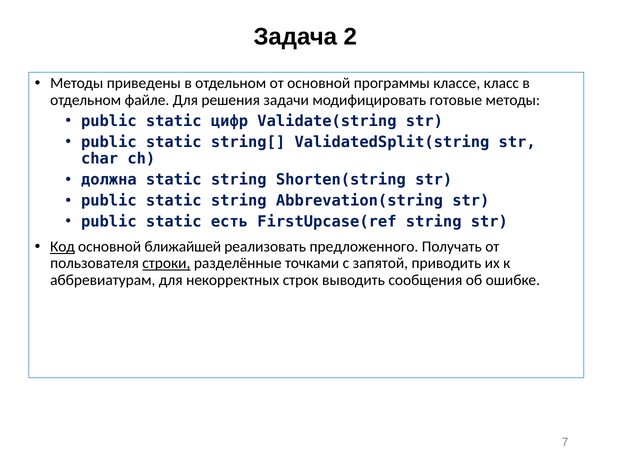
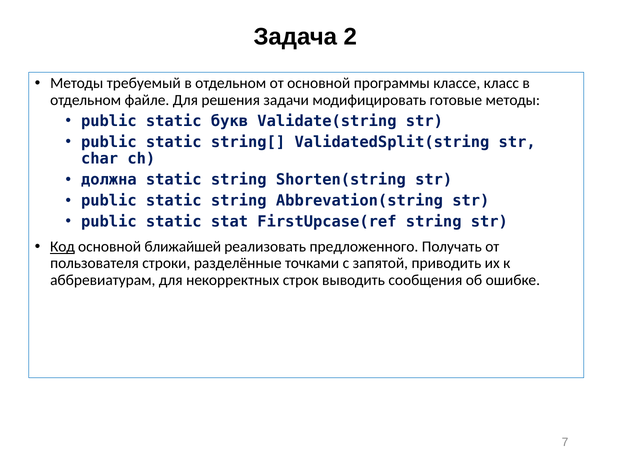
приведены: приведены -> требуемый (144, 83)
цифр: цифр -> букв (230, 121)
есть: есть -> stat (230, 221)
строки underline: present -> none (166, 263)
